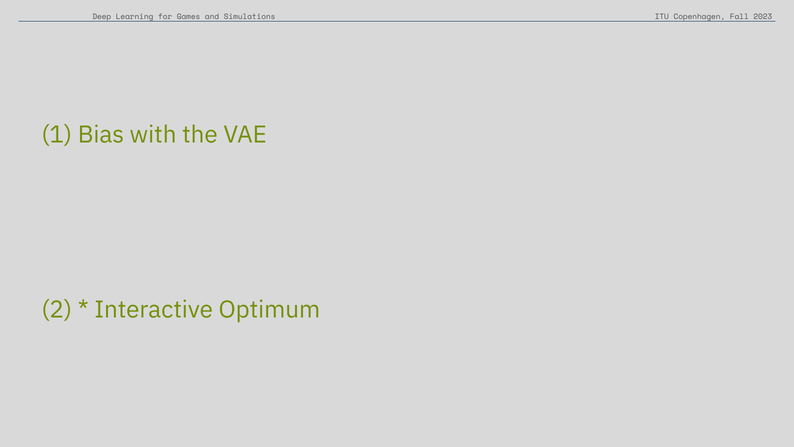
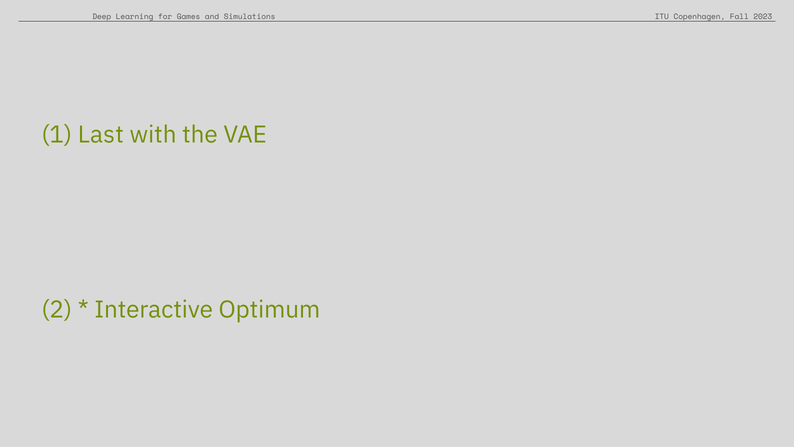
Bias: Bias -> Last (101, 135)
